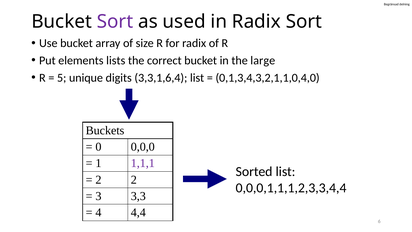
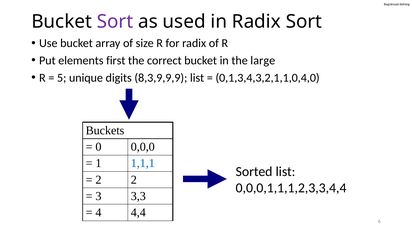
lists: lists -> first (116, 60)
3,3,1,6,4: 3,3,1,6,4 -> 8,3,9,9,9 (161, 78)
1,1,1 colour: purple -> blue (143, 163)
